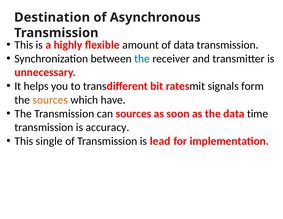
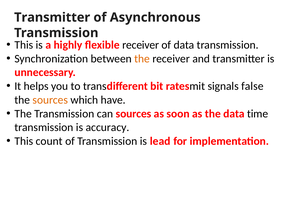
Destination: Destination -> Transmitter (52, 17)
flexible amount: amount -> receiver (141, 45)
the colour: blue -> orange (142, 59)
form: form -> false (252, 86)
single: single -> count (49, 141)
